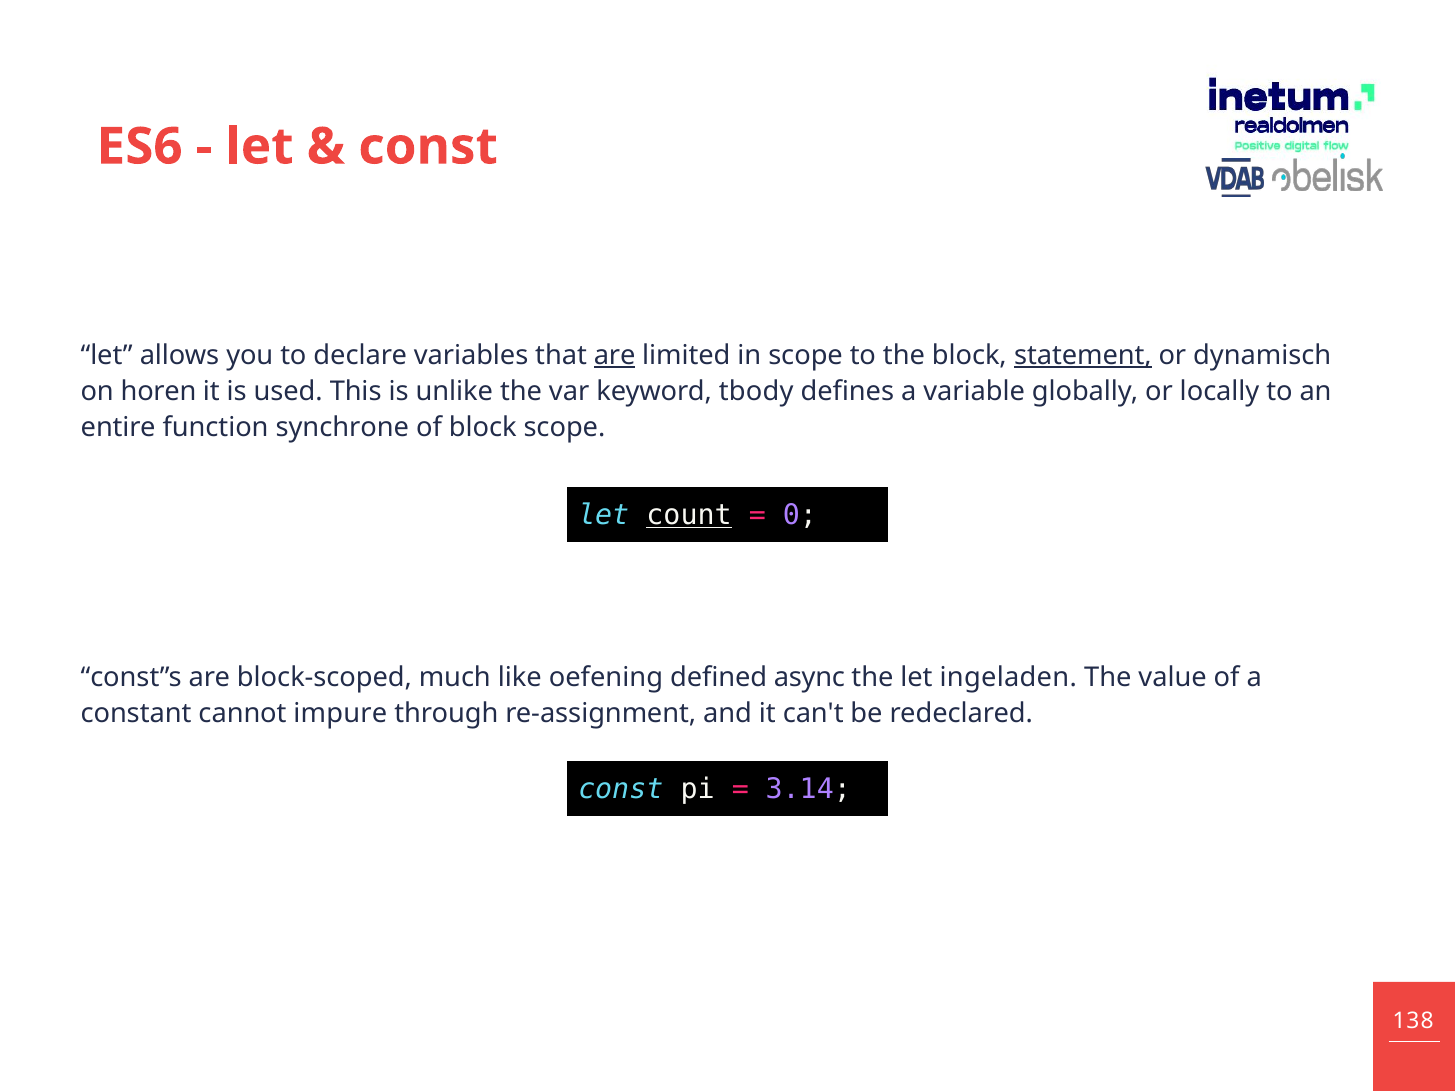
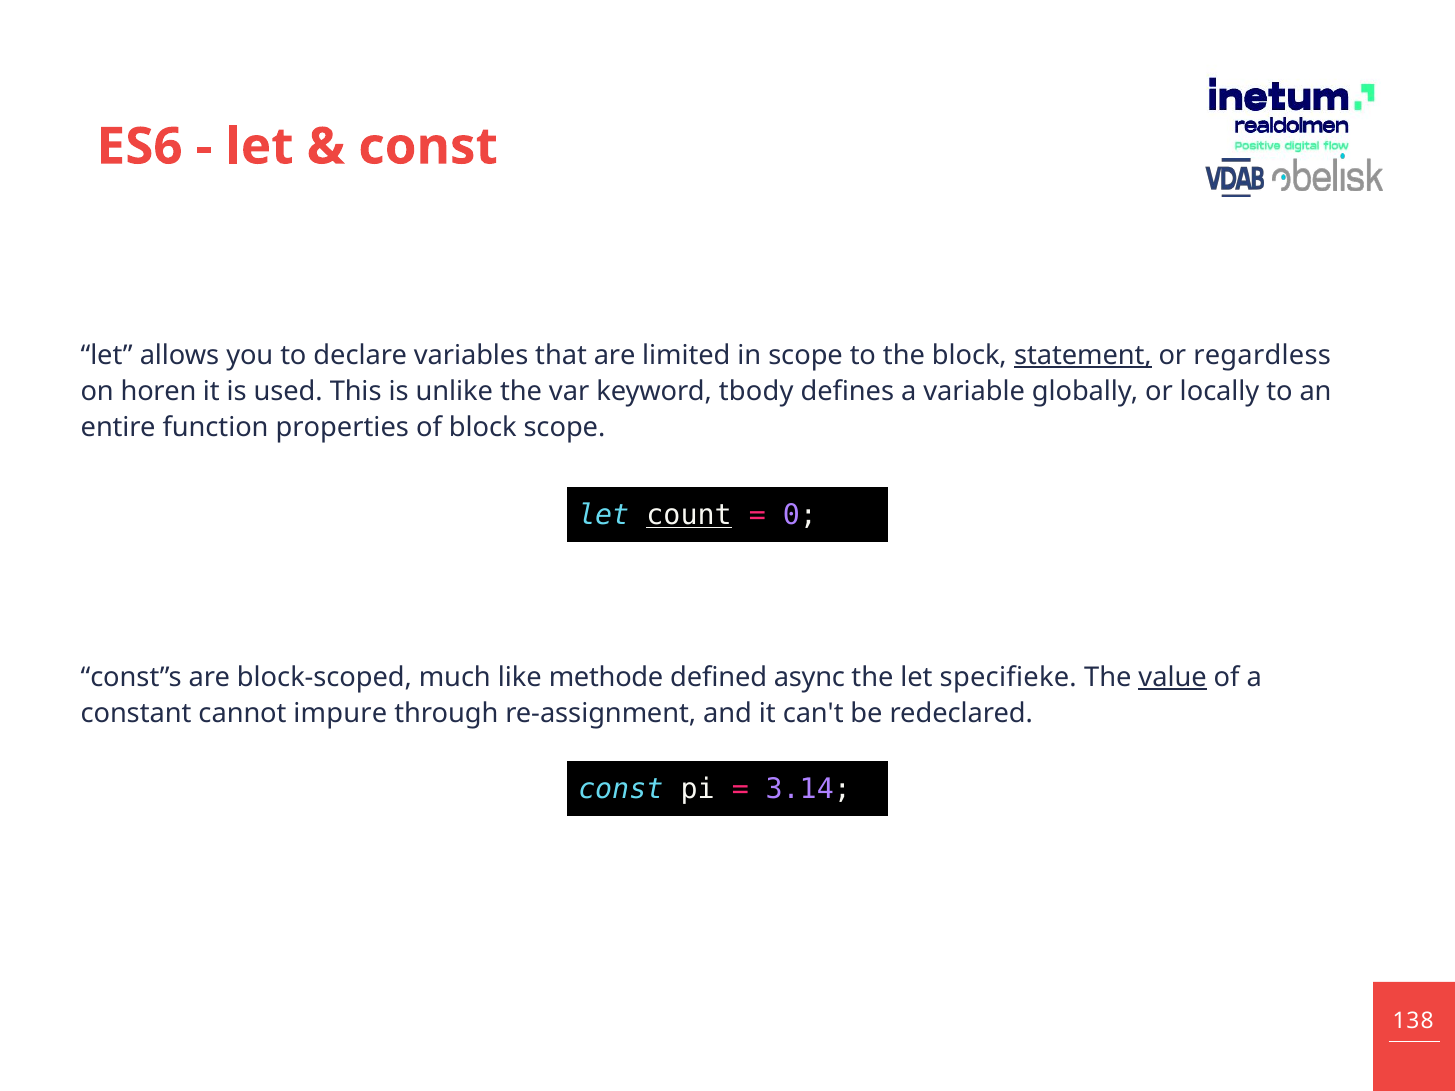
are underline: present -> none (615, 355)
dynamisch: dynamisch -> regardless (1262, 355)
synchrone: synchrone -> properties (342, 427)
oefening: oefening -> methode (606, 678)
ingeladen: ingeladen -> specifieke (1008, 678)
value underline: none -> present (1173, 678)
